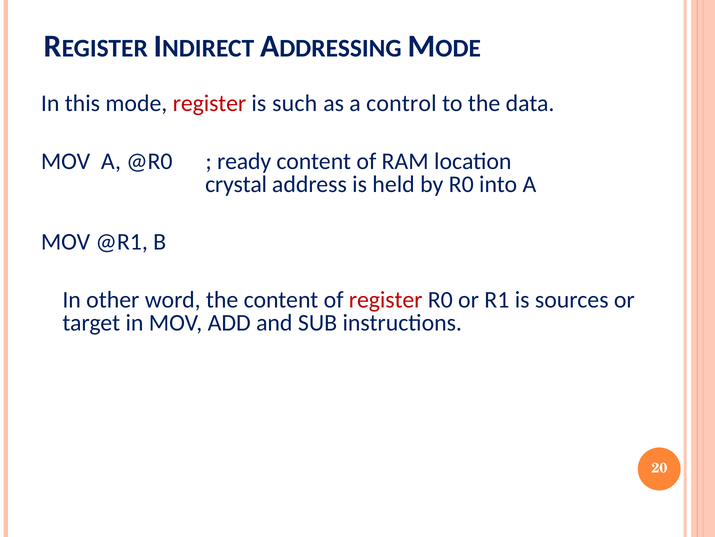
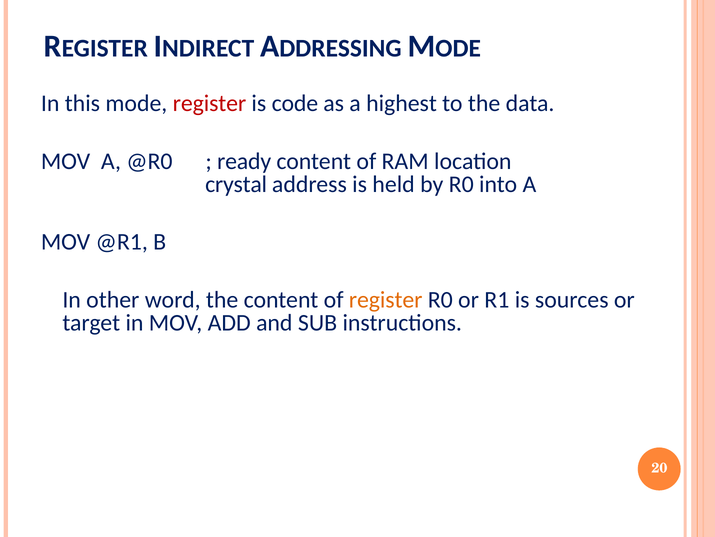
such: such -> code (295, 103)
control: control -> highest (402, 103)
register colour: red -> orange (386, 299)
